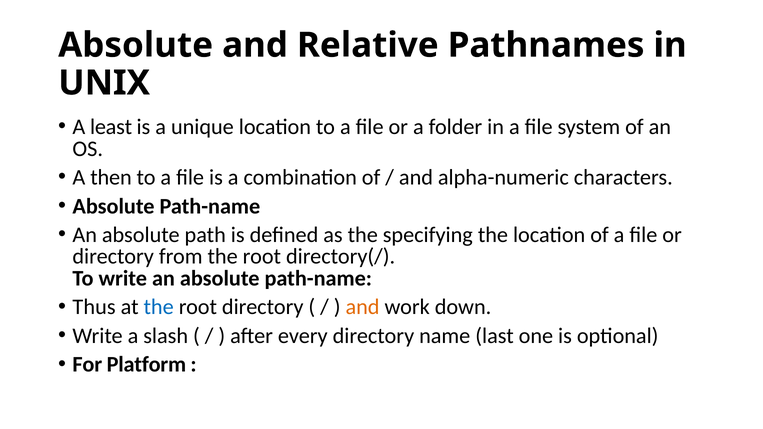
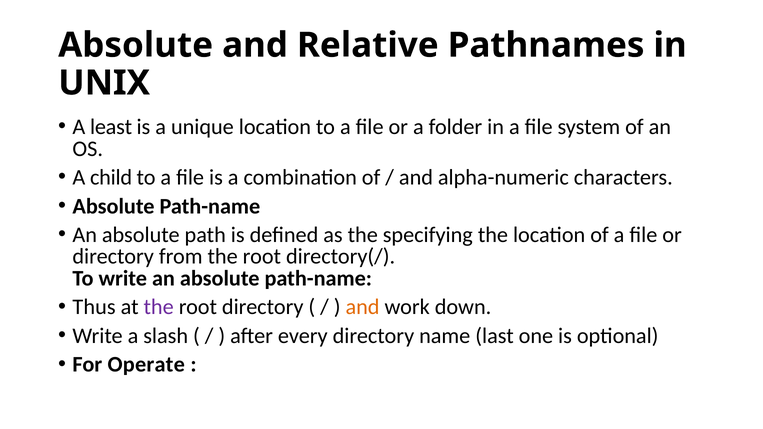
then: then -> child (111, 178)
the colour: blue -> purple (159, 307)
Platform: Platform -> Operate (146, 365)
